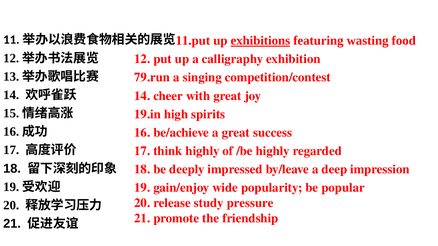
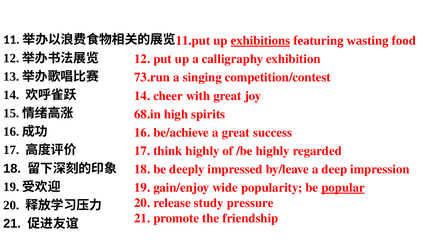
79.run: 79.run -> 73.run (152, 78)
19.in: 19.in -> 68.in (148, 114)
popular underline: none -> present (343, 188)
